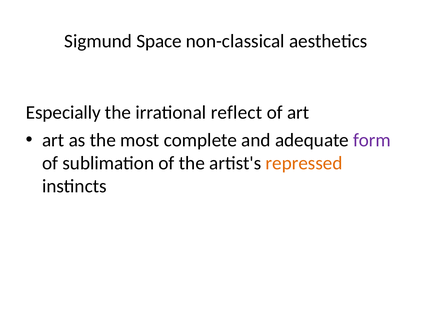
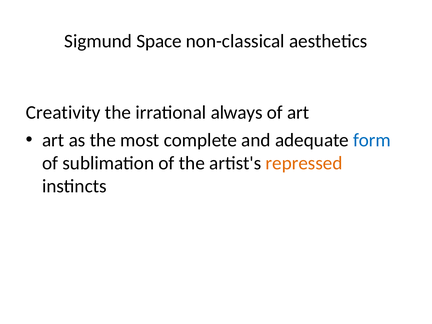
Especially: Especially -> Creativity (63, 112)
reflect: reflect -> always (237, 112)
form colour: purple -> blue (372, 140)
